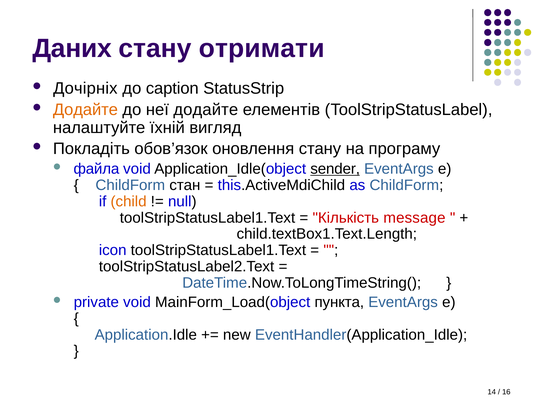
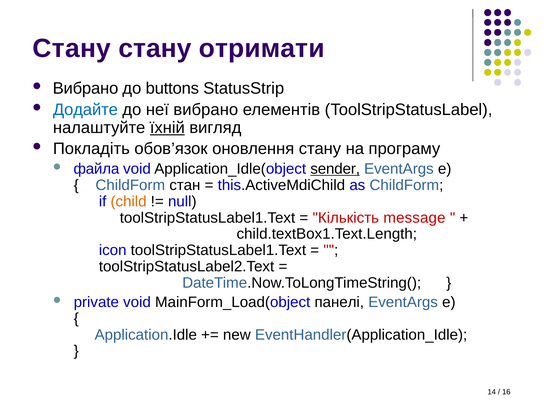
Даних: Даних -> Стану (72, 48)
Дочірніх: Дочірніх -> Вибрано (86, 88)
caption: caption -> buttons (172, 88)
Додайте colour: orange -> blue (85, 110)
неї додайте: додайте -> вибрано (206, 110)
їхній underline: none -> present (167, 128)
пункта: пункта -> панелі (339, 302)
